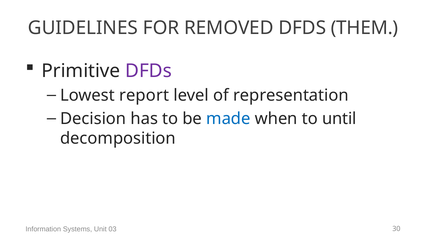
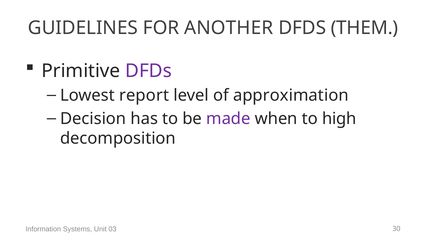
REMOVED: REMOVED -> ANOTHER (229, 28)
representation: representation -> approximation (291, 95)
made colour: blue -> purple (228, 118)
until: until -> high (339, 118)
